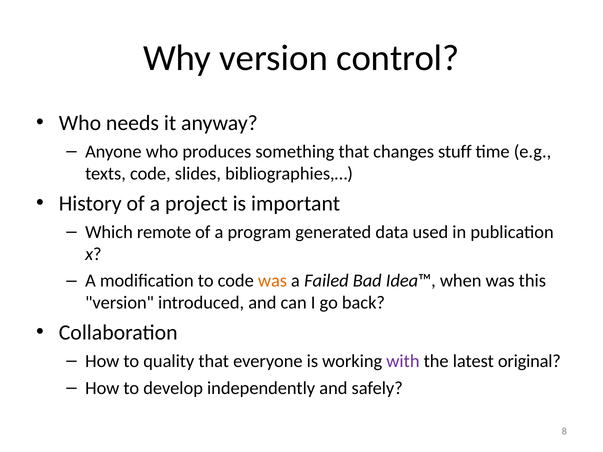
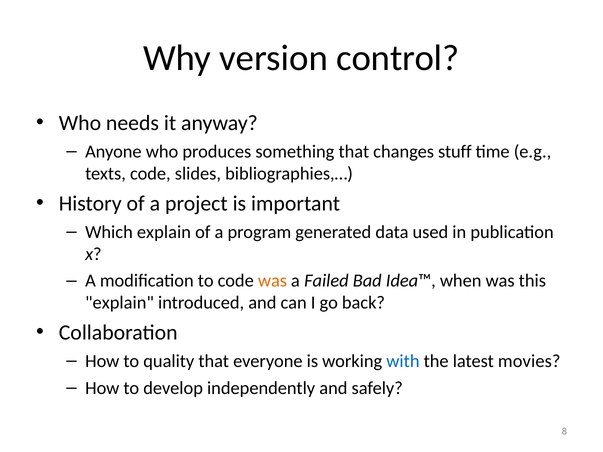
Which remote: remote -> explain (164, 232)
version: version -> explain (120, 303)
with colour: purple -> blue (403, 361)
original: original -> movies (529, 361)
